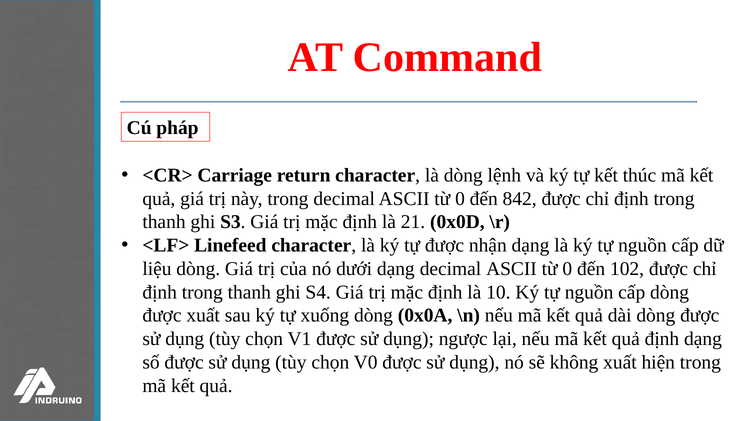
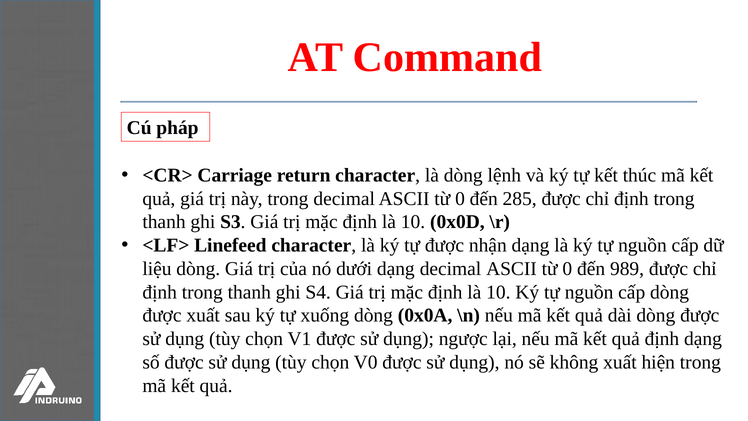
842: 842 -> 285 (520, 198)
21: 21 -> 10 (413, 222)
102: 102 -> 989 (627, 269)
